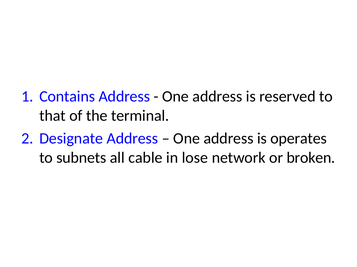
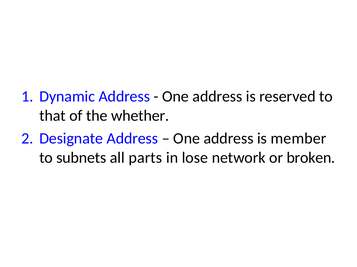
Contains: Contains -> Dynamic (67, 97)
terminal: terminal -> whether (140, 116)
operates: operates -> member (299, 139)
cable: cable -> parts (145, 158)
